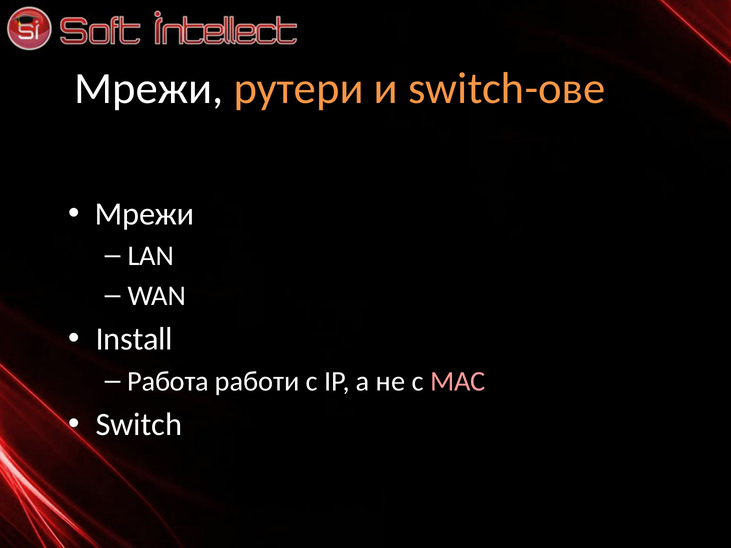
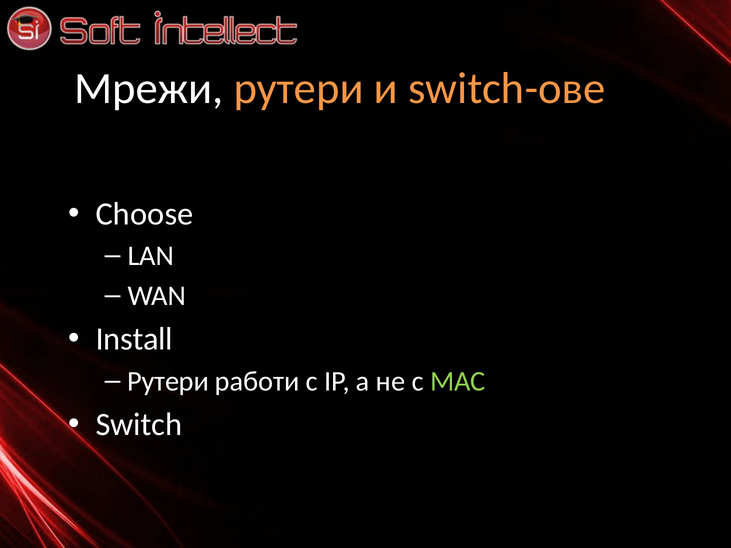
Мрежи: Мрежи -> Choose (145, 214)
Работа: Работа -> Рутери (168, 381)
МАС colour: pink -> light green (458, 381)
